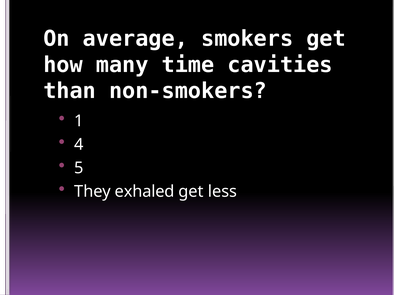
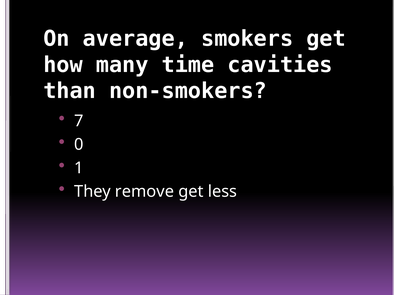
1: 1 -> 7 (79, 121)
4: 4 -> 0 (79, 145)
5: 5 -> 1 (79, 168)
exhaled: exhaled -> remove (145, 192)
